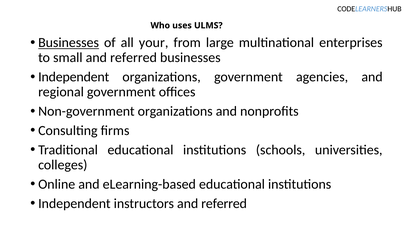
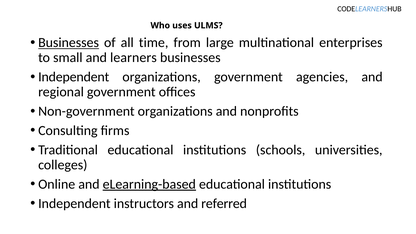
your: your -> time (154, 43)
small and referred: referred -> learners (133, 58)
eLearning-based underline: none -> present (149, 184)
